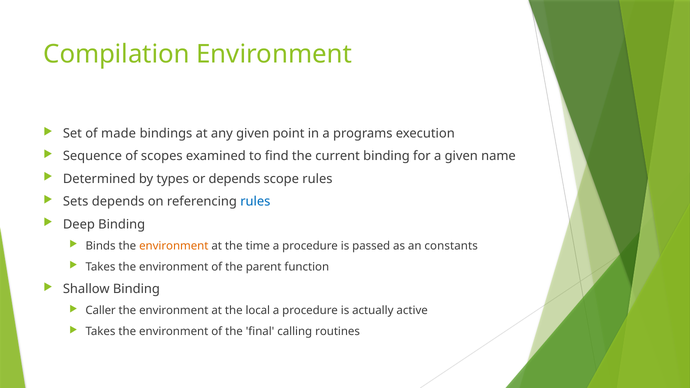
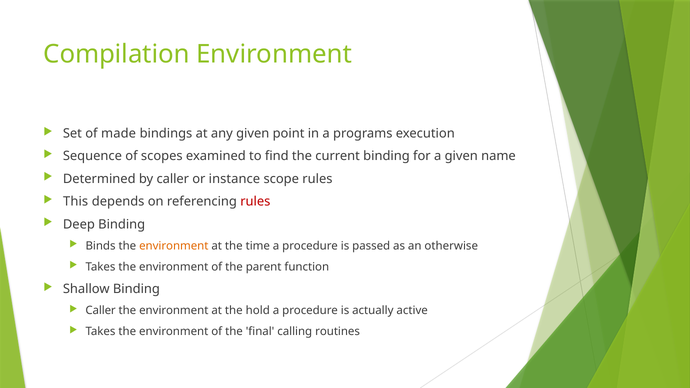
by types: types -> caller (173, 179)
or depends: depends -> instance (234, 179)
Sets: Sets -> This (76, 202)
rules colour: blue -> red (255, 202)
constants: constants -> otherwise (451, 246)
local: local -> hold (258, 311)
